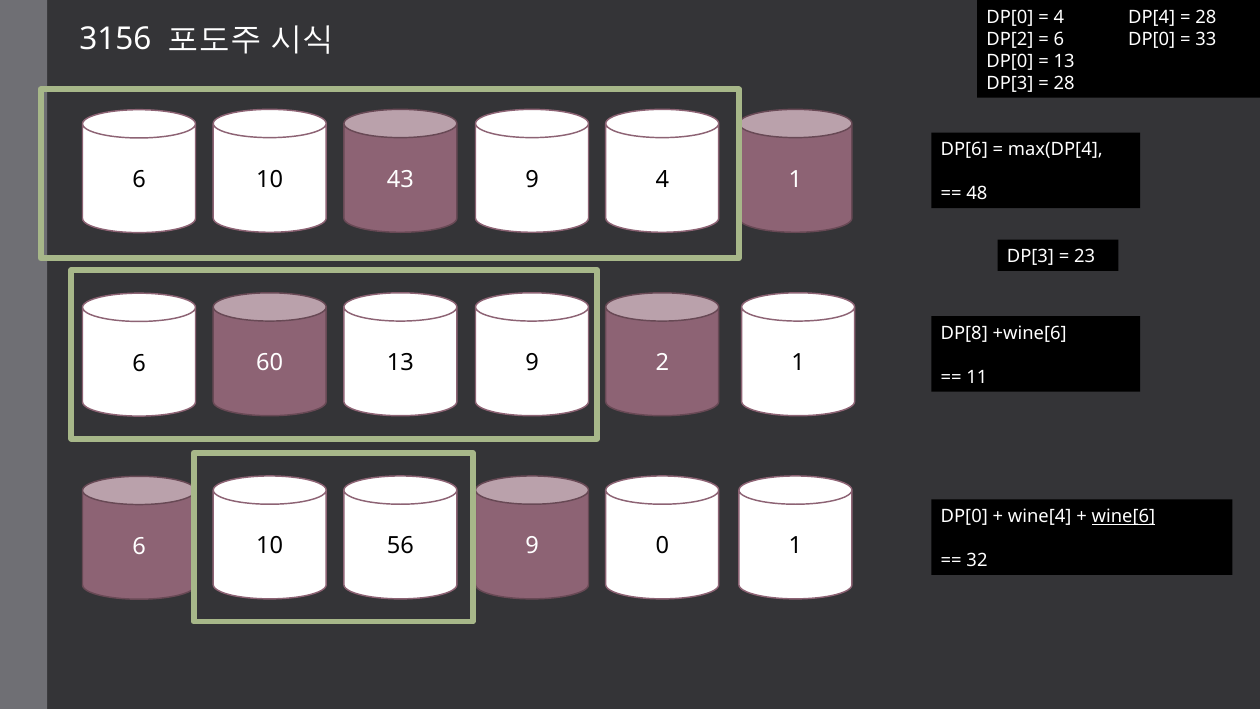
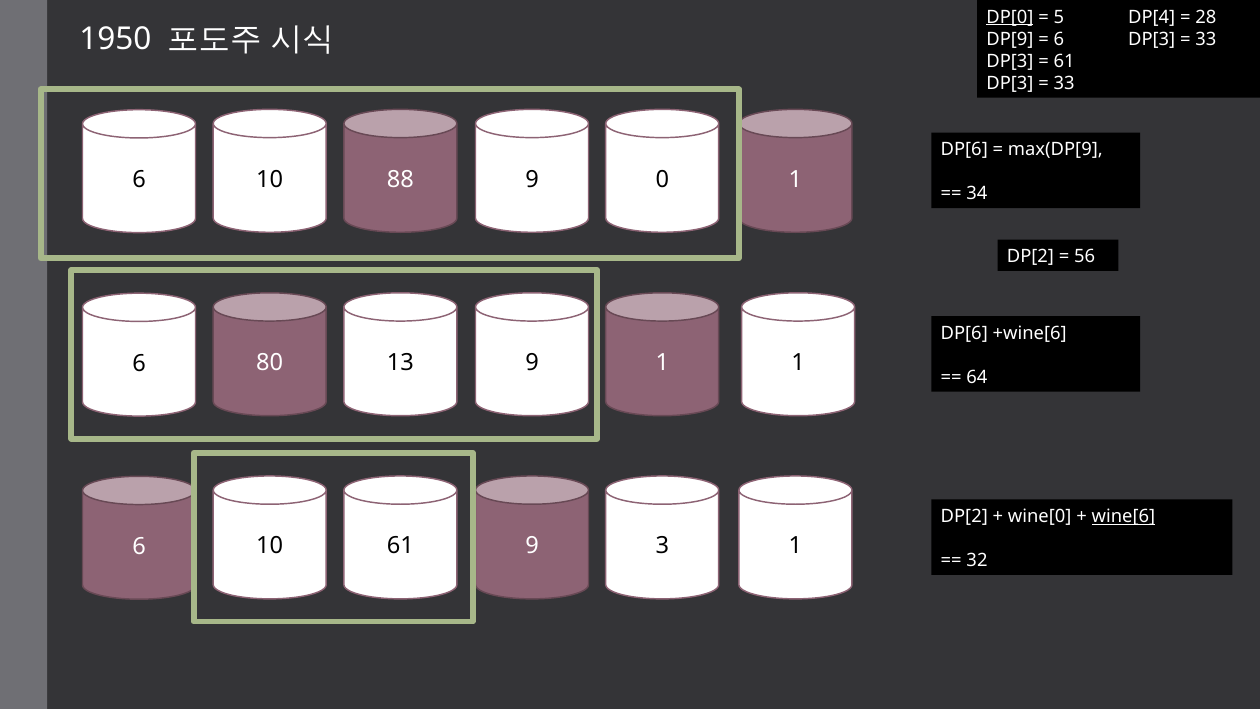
DP[0 underline: none -> present (1010, 17)
4: 4 -> 5 (1059, 17)
3156: 3156 -> 1950 (115, 39)
DP[2: DP[2 -> DP[9 (1010, 39)
6 DP[0: DP[0 -> DP[3 (1152, 39)
DP[0: DP[0 -> DP[3 (1010, 61)
13: 13 -> 61 (1064, 61)
28: 28 -> 33 (1064, 83)
max(DP[4: max(DP[4 -> max(DP[9 (1055, 150)
43: 43 -> 88 (400, 179)
9 4: 4 -> 0 (662, 179)
48: 48 -> 34 (977, 194)
DP[3: DP[3 -> DP[2 (1030, 256)
23: 23 -> 56 (1085, 256)
DP[8: DP[8 -> DP[6 (964, 333)
60: 60 -> 80 (270, 363)
9 2: 2 -> 1 (662, 363)
11: 11 -> 64 (977, 377)
DP[0: DP[0 -> DP[2 (964, 516)
wine[4: wine[4 -> wine[0 (1040, 516)
10 56: 56 -> 61 (400, 546)
0: 0 -> 3 (662, 546)
